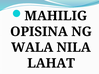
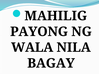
OPISINA: OPISINA -> PAYONG (39, 32)
LAHAT: LAHAT -> BAGAY (51, 63)
